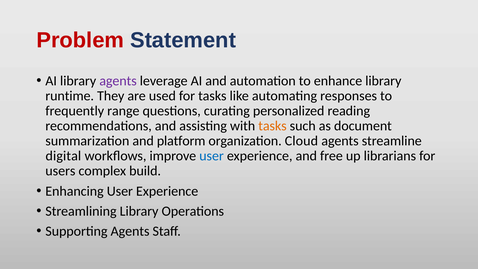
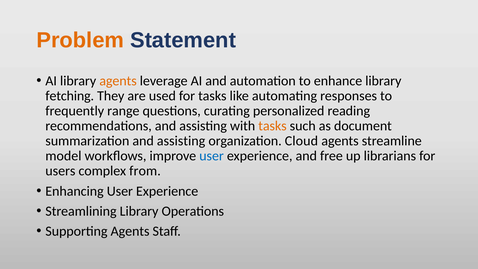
Problem colour: red -> orange (80, 40)
agents colour: purple -> orange (118, 81)
runtime: runtime -> fetching (70, 96)
summarization and platform: platform -> assisting (181, 141)
digital: digital -> model (63, 156)
build: build -> from (145, 171)
